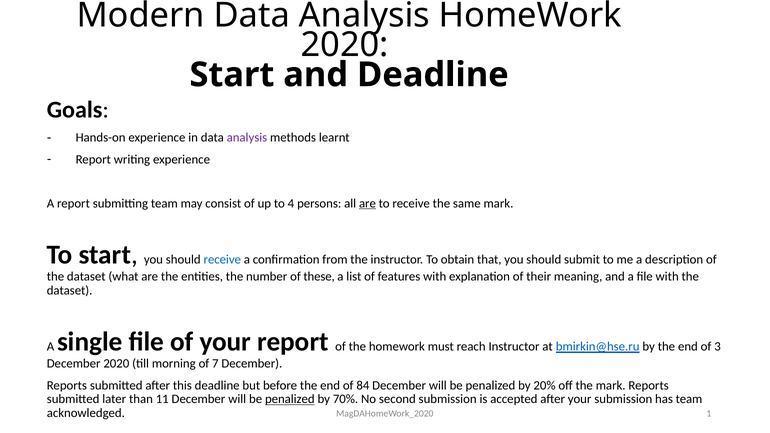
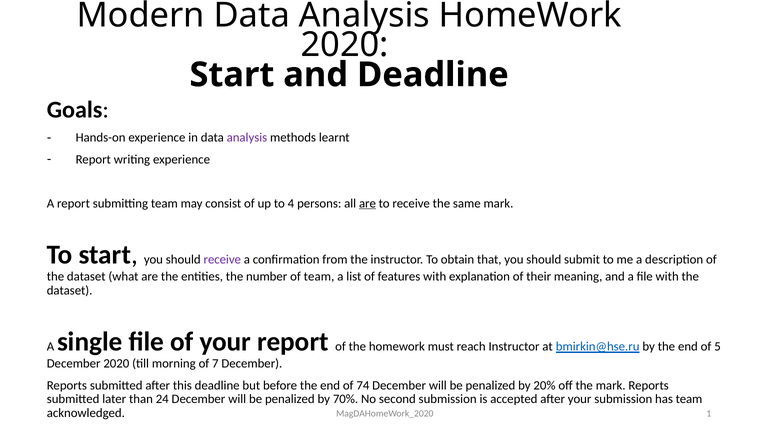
receive colour: blue -> purple (222, 260)
of these: these -> team (319, 277)
3: 3 -> 5 (717, 347)
84: 84 -> 74 (363, 385)
11: 11 -> 24 (162, 399)
penalized underline: present -> none (290, 399)
